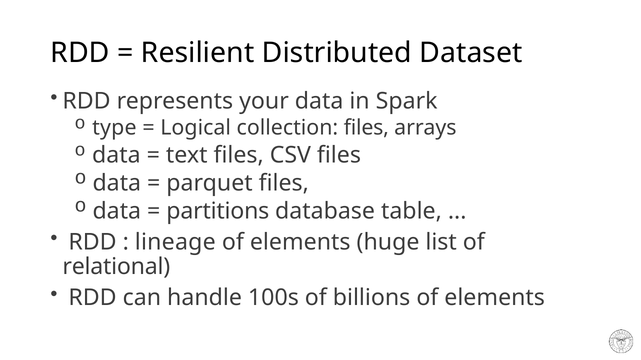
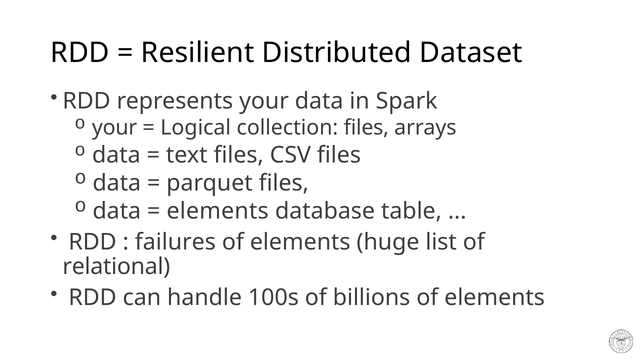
type: type -> your (115, 128)
partitions: partitions -> elements (218, 211)
lineage: lineage -> failures (175, 242)
